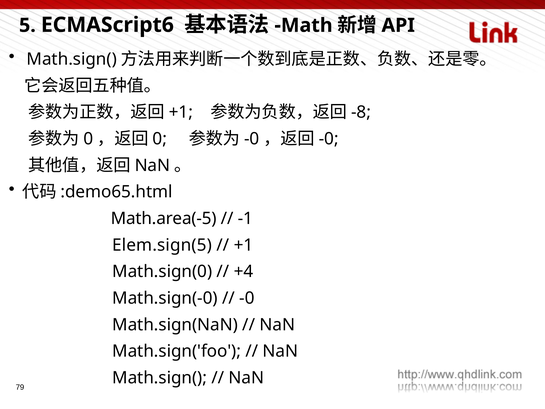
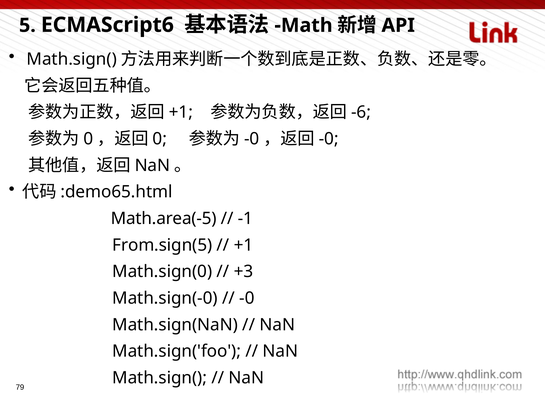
-8: -8 -> -6 (361, 112)
Elem.sign(5: Elem.sign(5 -> From.sign(5 (162, 245)
+4: +4 -> +3 (243, 271)
